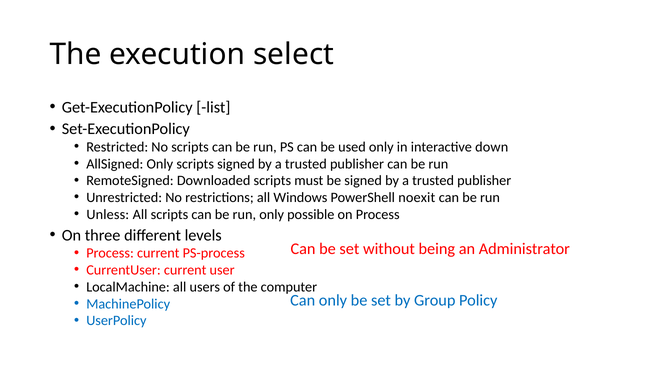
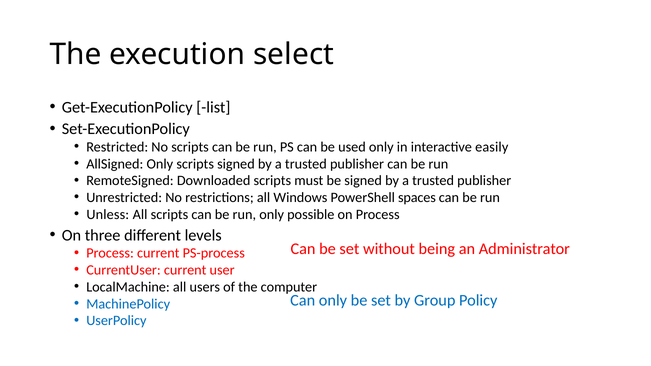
down: down -> easily (492, 147)
noexit: noexit -> spaces (417, 198)
